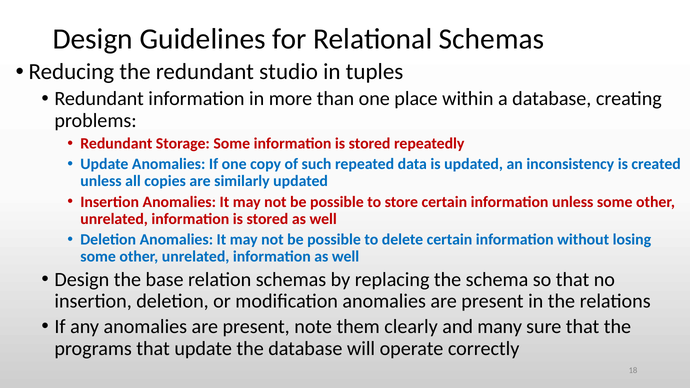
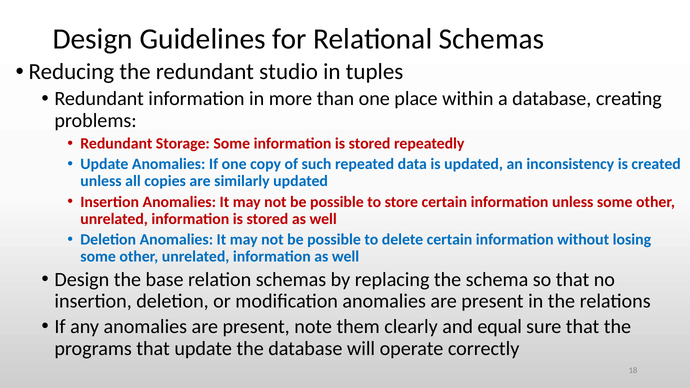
many: many -> equal (500, 327)
